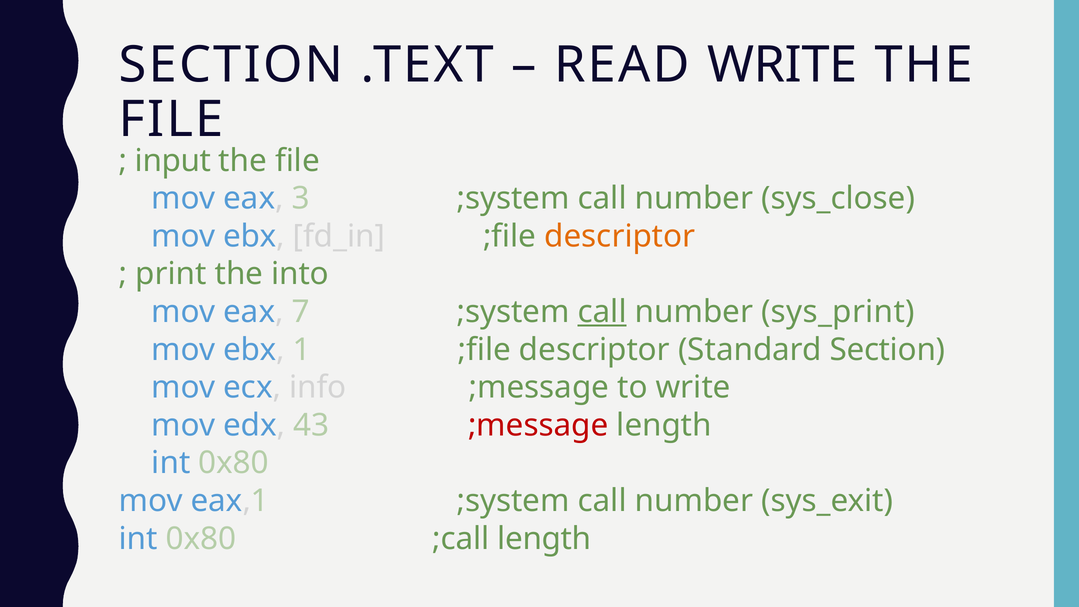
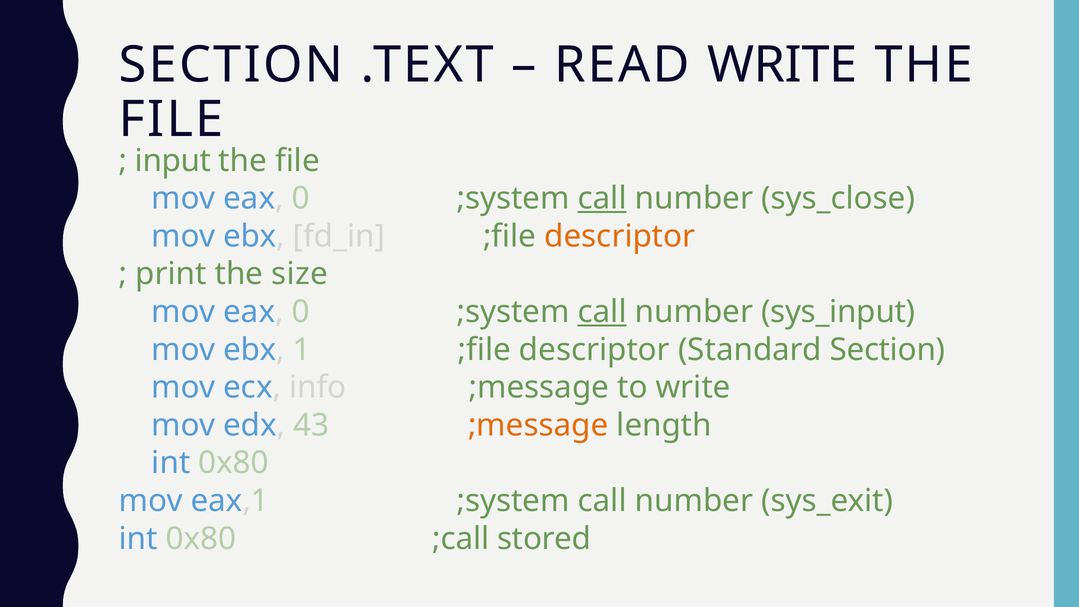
3: 3 -> 0 (301, 198)
call underline: none -> present (602, 198)
into: into -> size (300, 274)
7: 7 -> 0 (301, 312)
sys_print: sys_print -> sys_input (838, 312)
;message colour: red -> orange (538, 425)
;call length: length -> stored (544, 539)
